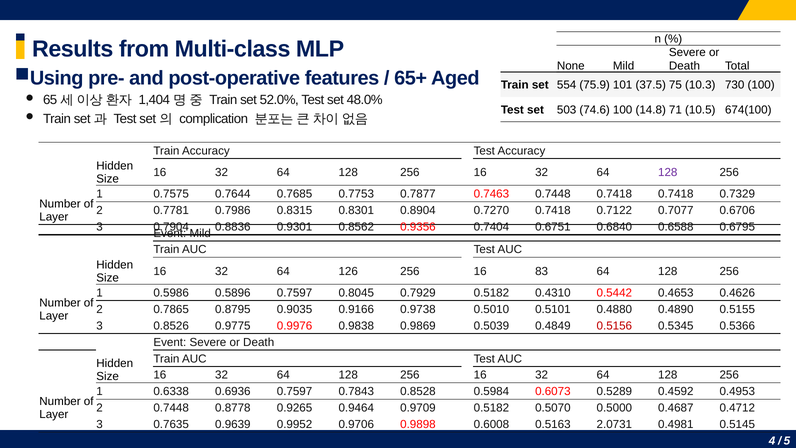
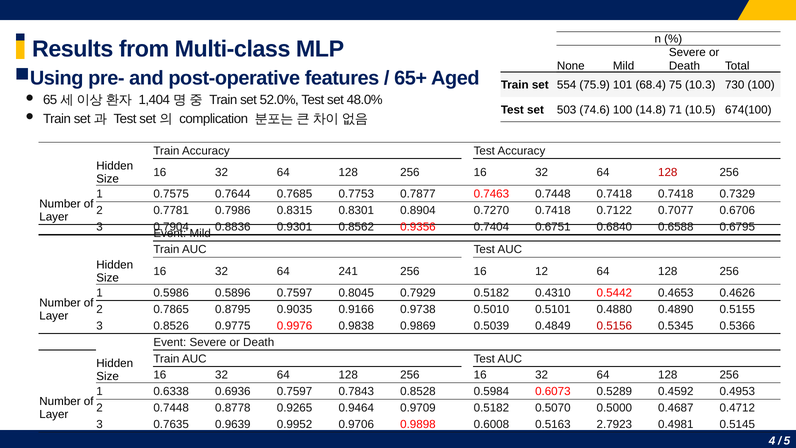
37.5: 37.5 -> 68.4 (651, 85)
128 colour: purple -> red (668, 172)
126: 126 -> 241 (348, 271)
83: 83 -> 12 (542, 271)
2.0731: 2.0731 -> 2.7923 (614, 424)
